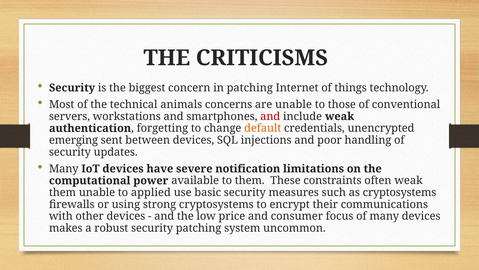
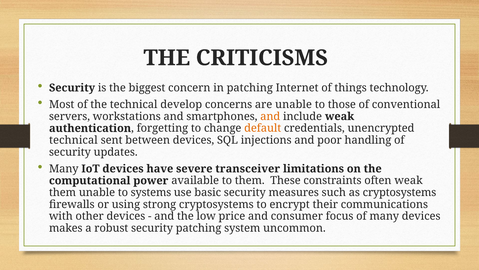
animals: animals -> develop (181, 104)
and colour: red -> orange (270, 116)
emerging: emerging -> technical (73, 140)
notification: notification -> transceiver (248, 168)
applied: applied -> systems (151, 192)
